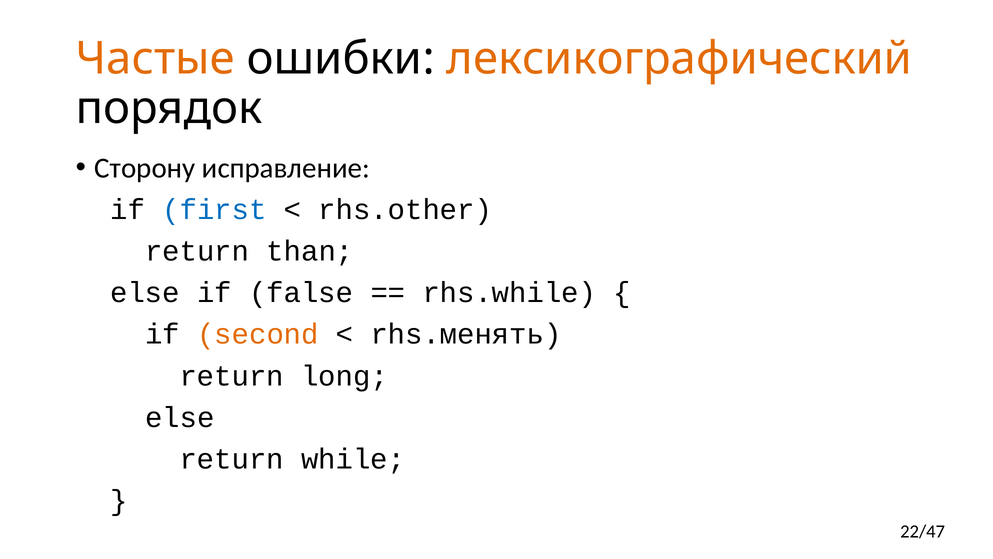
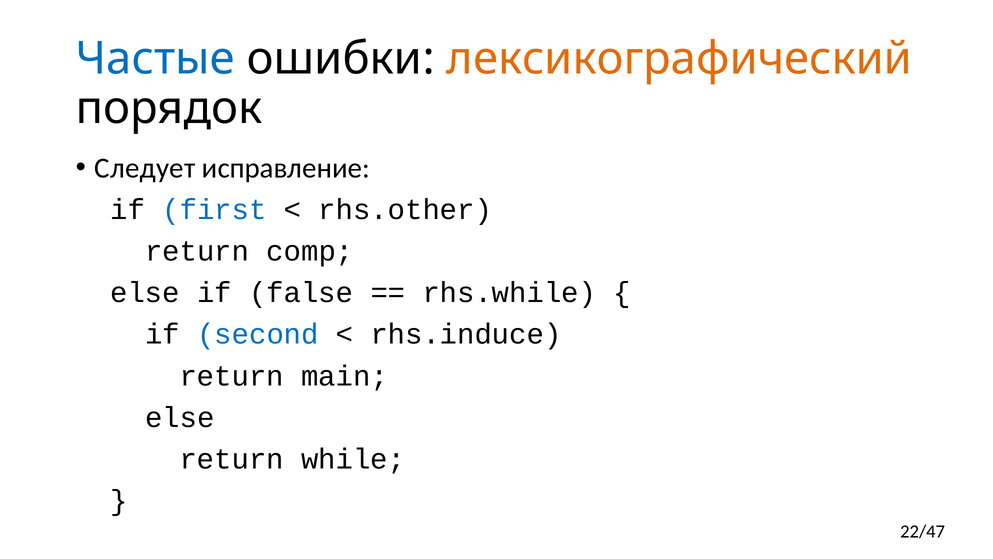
Частые colour: orange -> blue (155, 59)
Сторону: Сторону -> Следует (145, 168)
than: than -> comp (310, 251)
second colour: orange -> blue (258, 334)
rhs.менять: rhs.менять -> rhs.induce (466, 334)
long: long -> main (345, 376)
